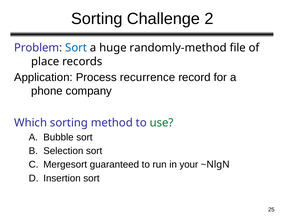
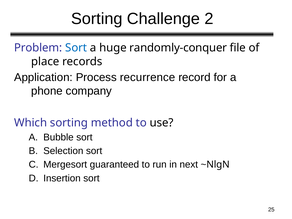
randomly-method: randomly-method -> randomly-conquer (178, 48)
use colour: green -> black (161, 123)
your: your -> next (189, 165)
